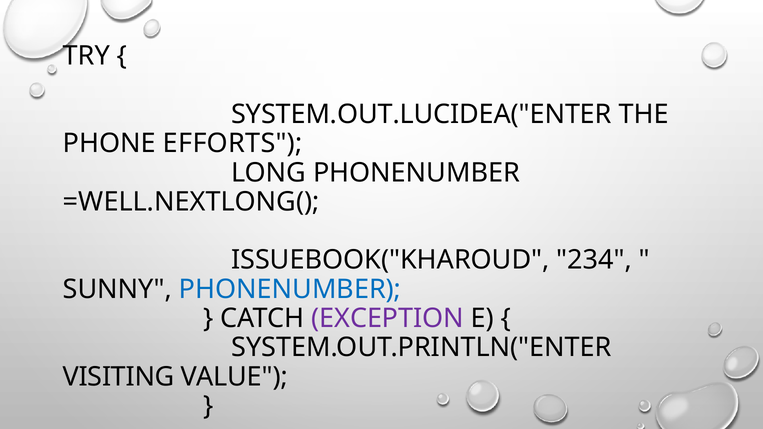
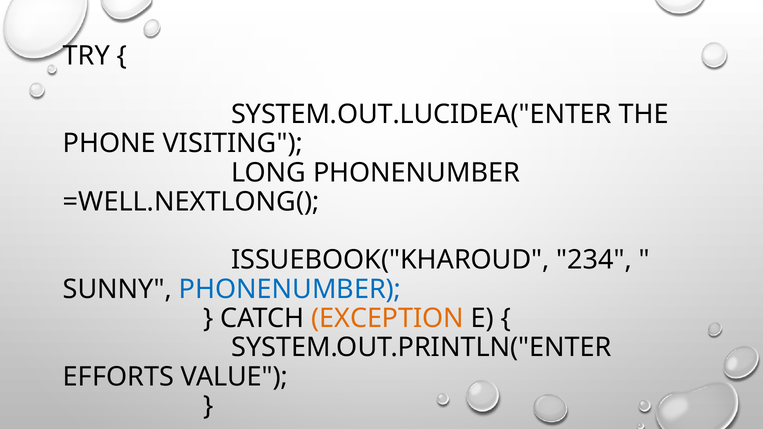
EFFORTS: EFFORTS -> VISITING (233, 143)
EXCEPTION colour: purple -> orange (388, 319)
VISITING: VISITING -> EFFORTS (118, 377)
